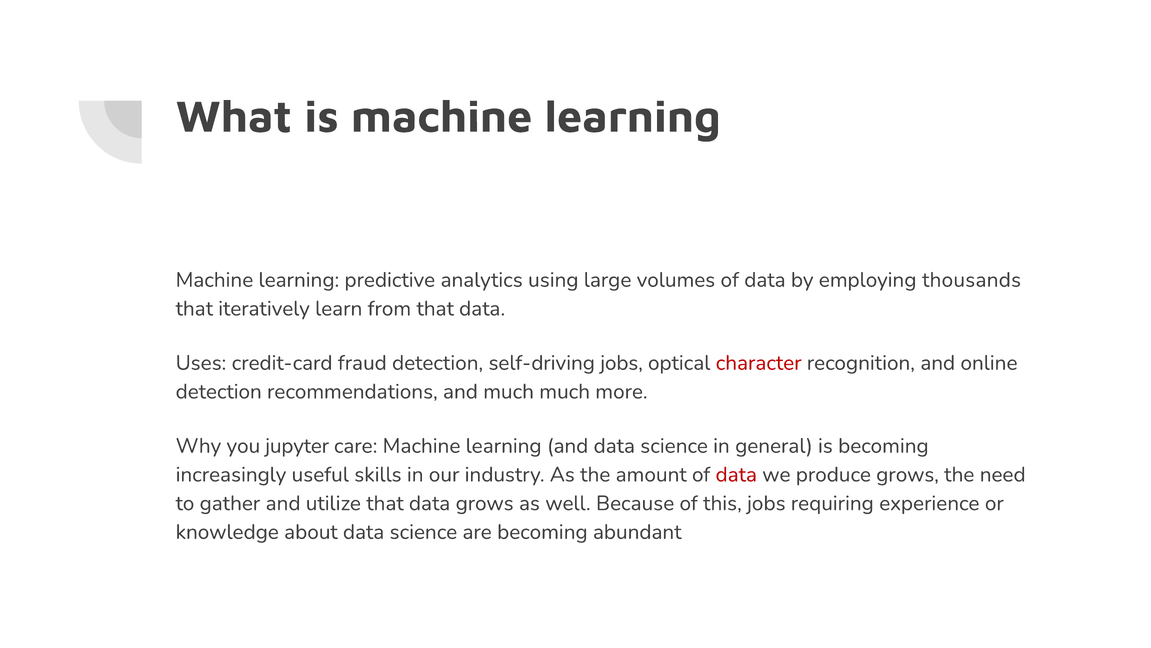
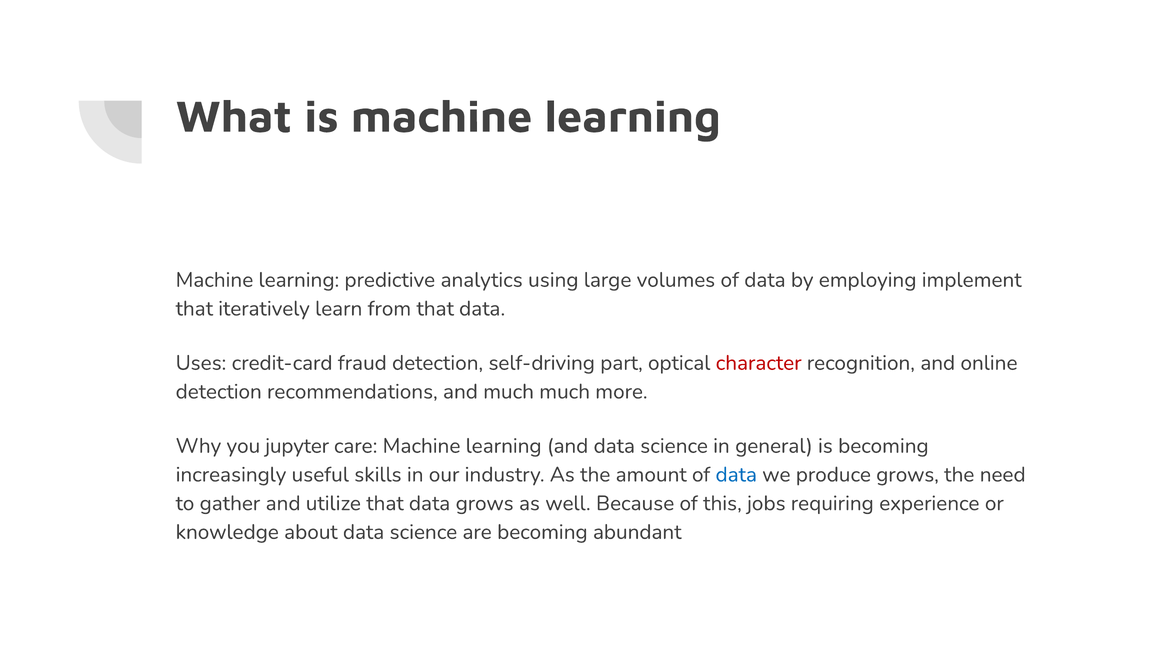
thousands: thousands -> implement (972, 280)
self-driving jobs: jobs -> part (621, 363)
data colour: red -> blue (736, 474)
